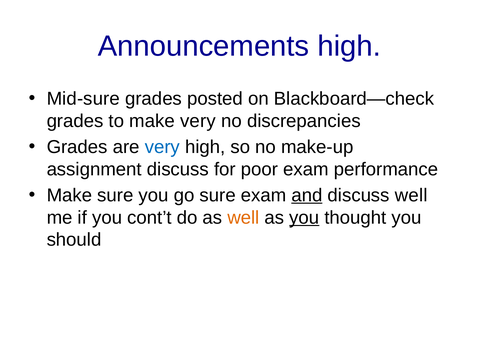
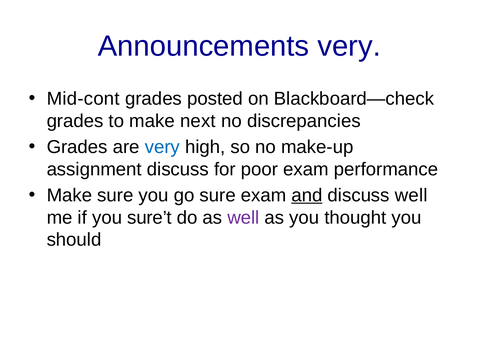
Announcements high: high -> very (349, 46)
Mid-sure: Mid-sure -> Mid-cont (83, 99)
make very: very -> next (198, 121)
cont’t: cont’t -> sure’t (150, 218)
well colour: orange -> purple (243, 218)
you underline: present -> none (304, 218)
